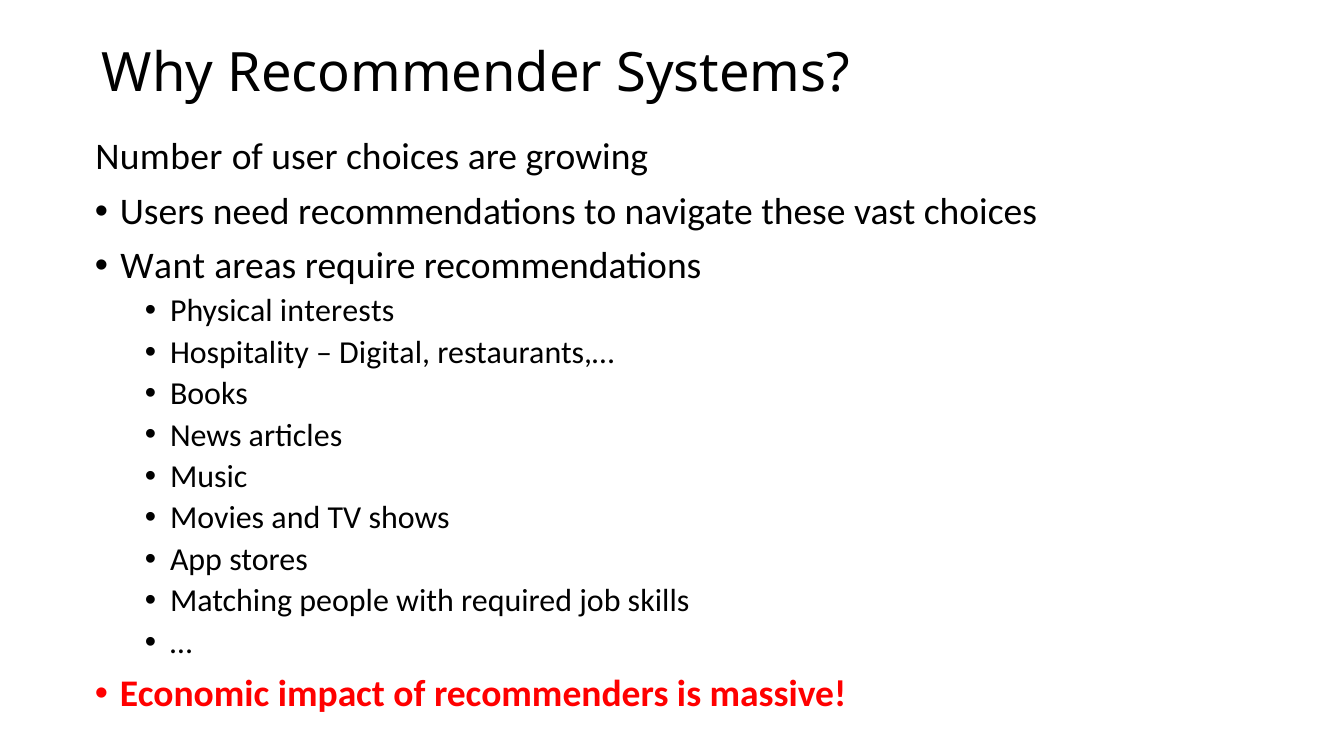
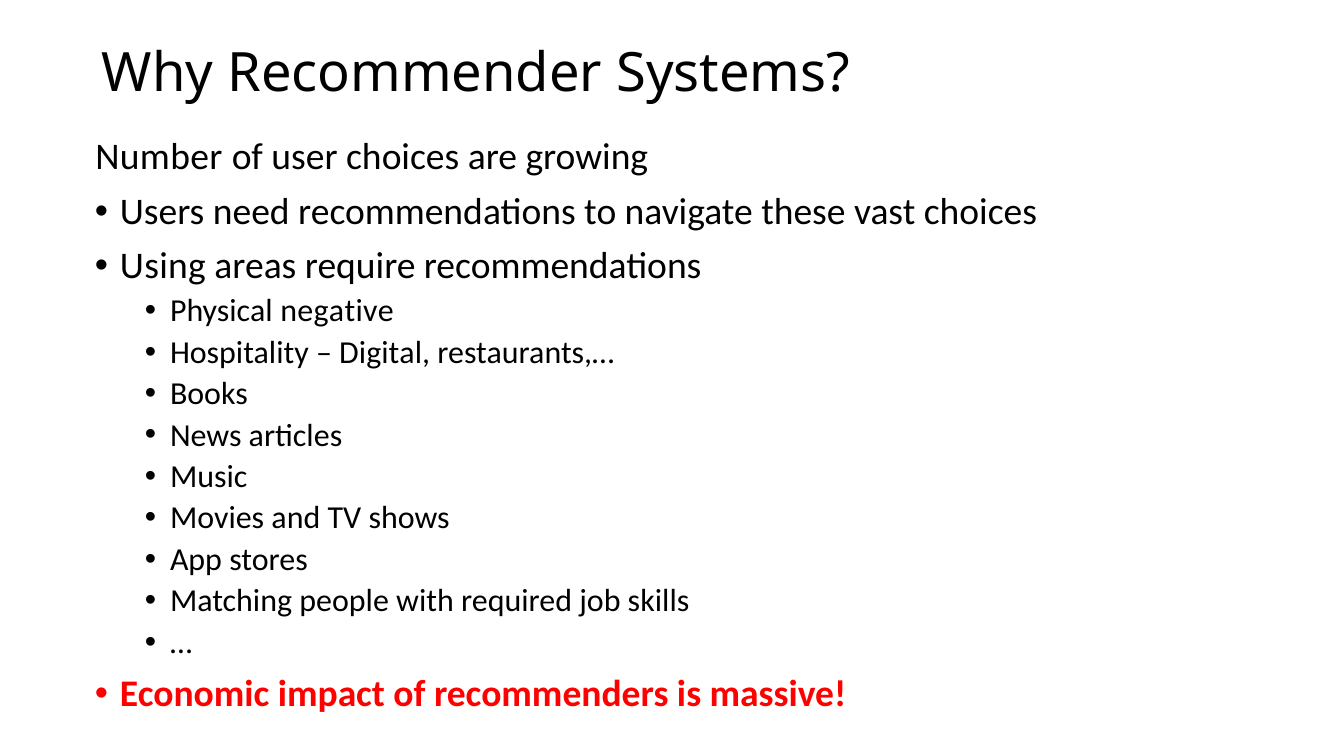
Want: Want -> Using (163, 266)
interests: interests -> negative (337, 311)
